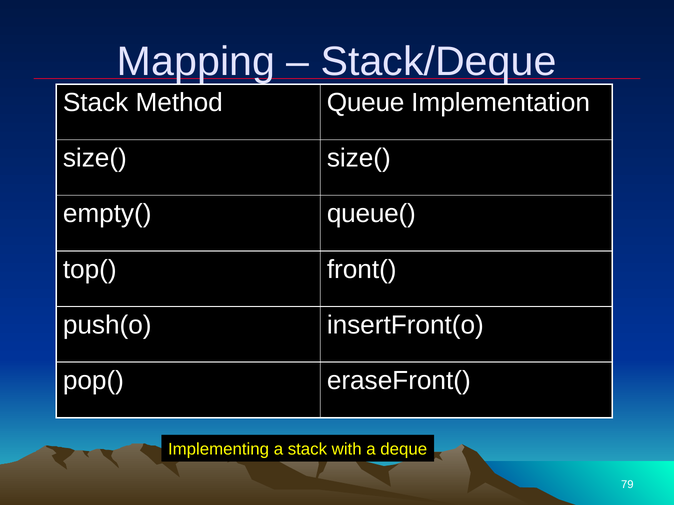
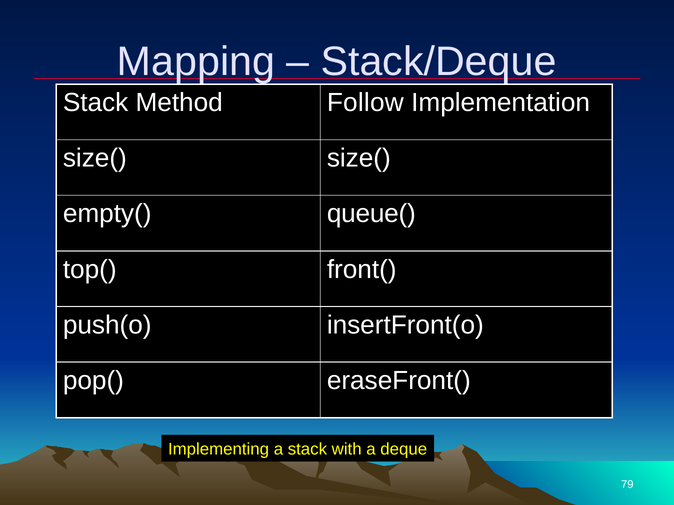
Queue: Queue -> Follow (365, 103)
